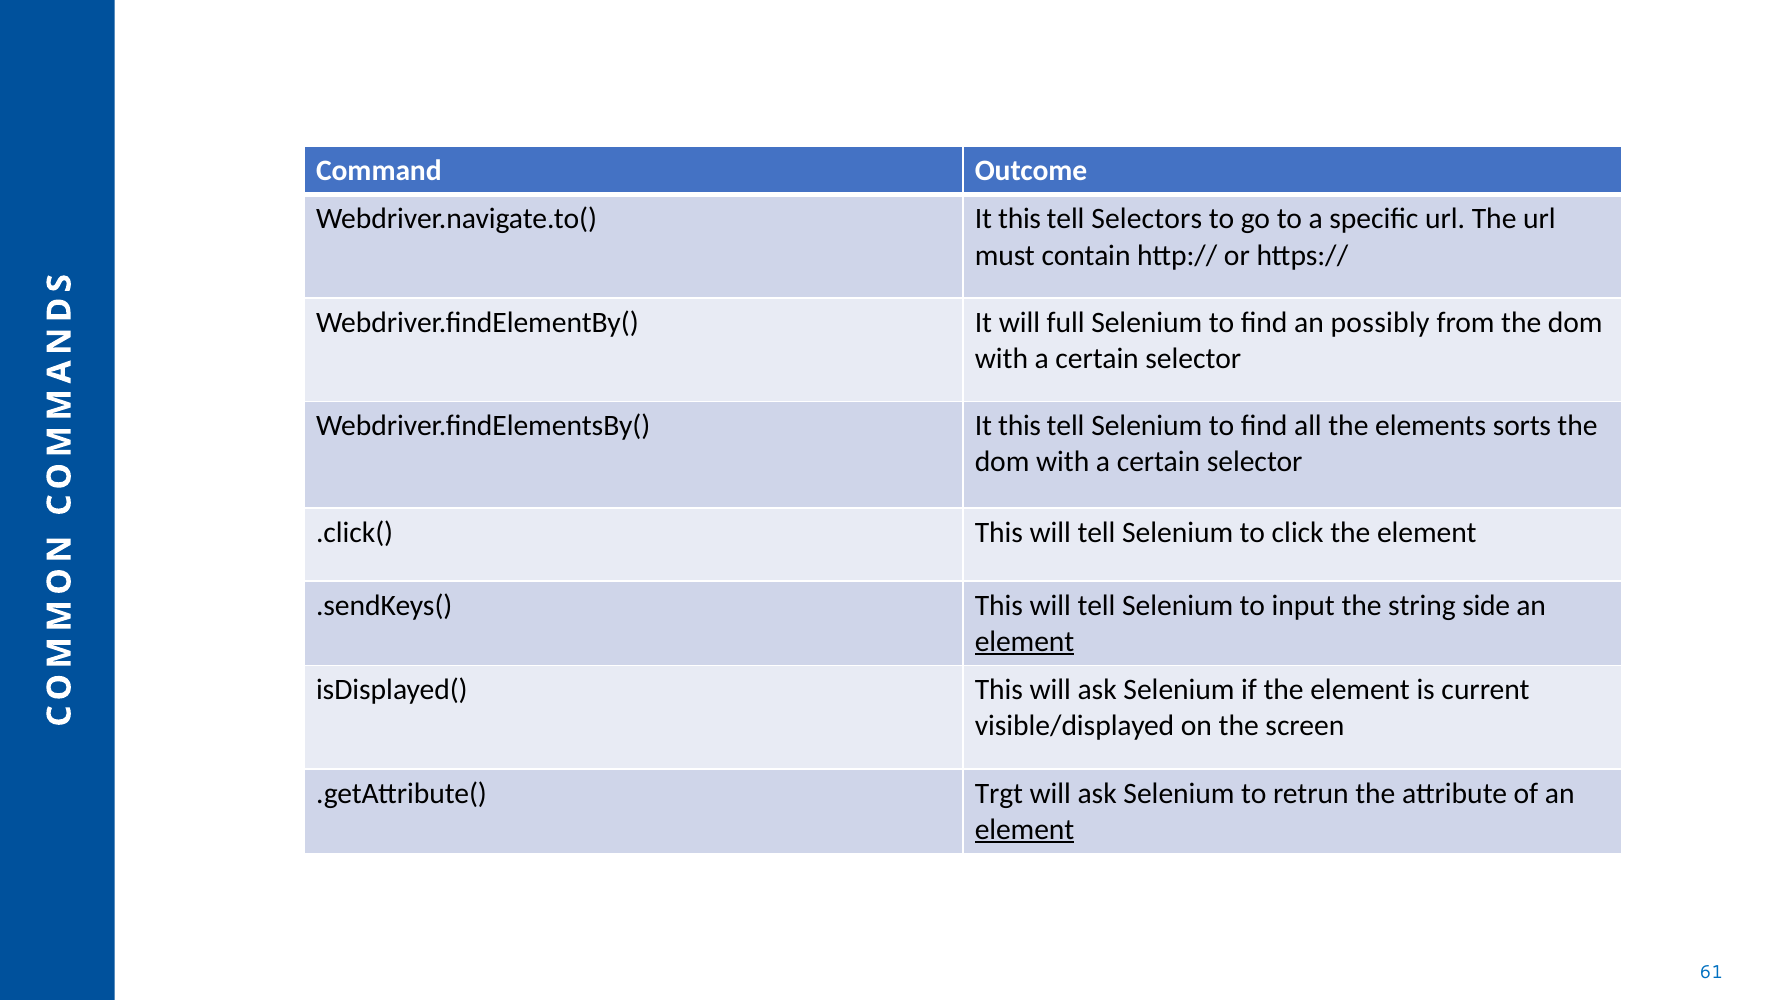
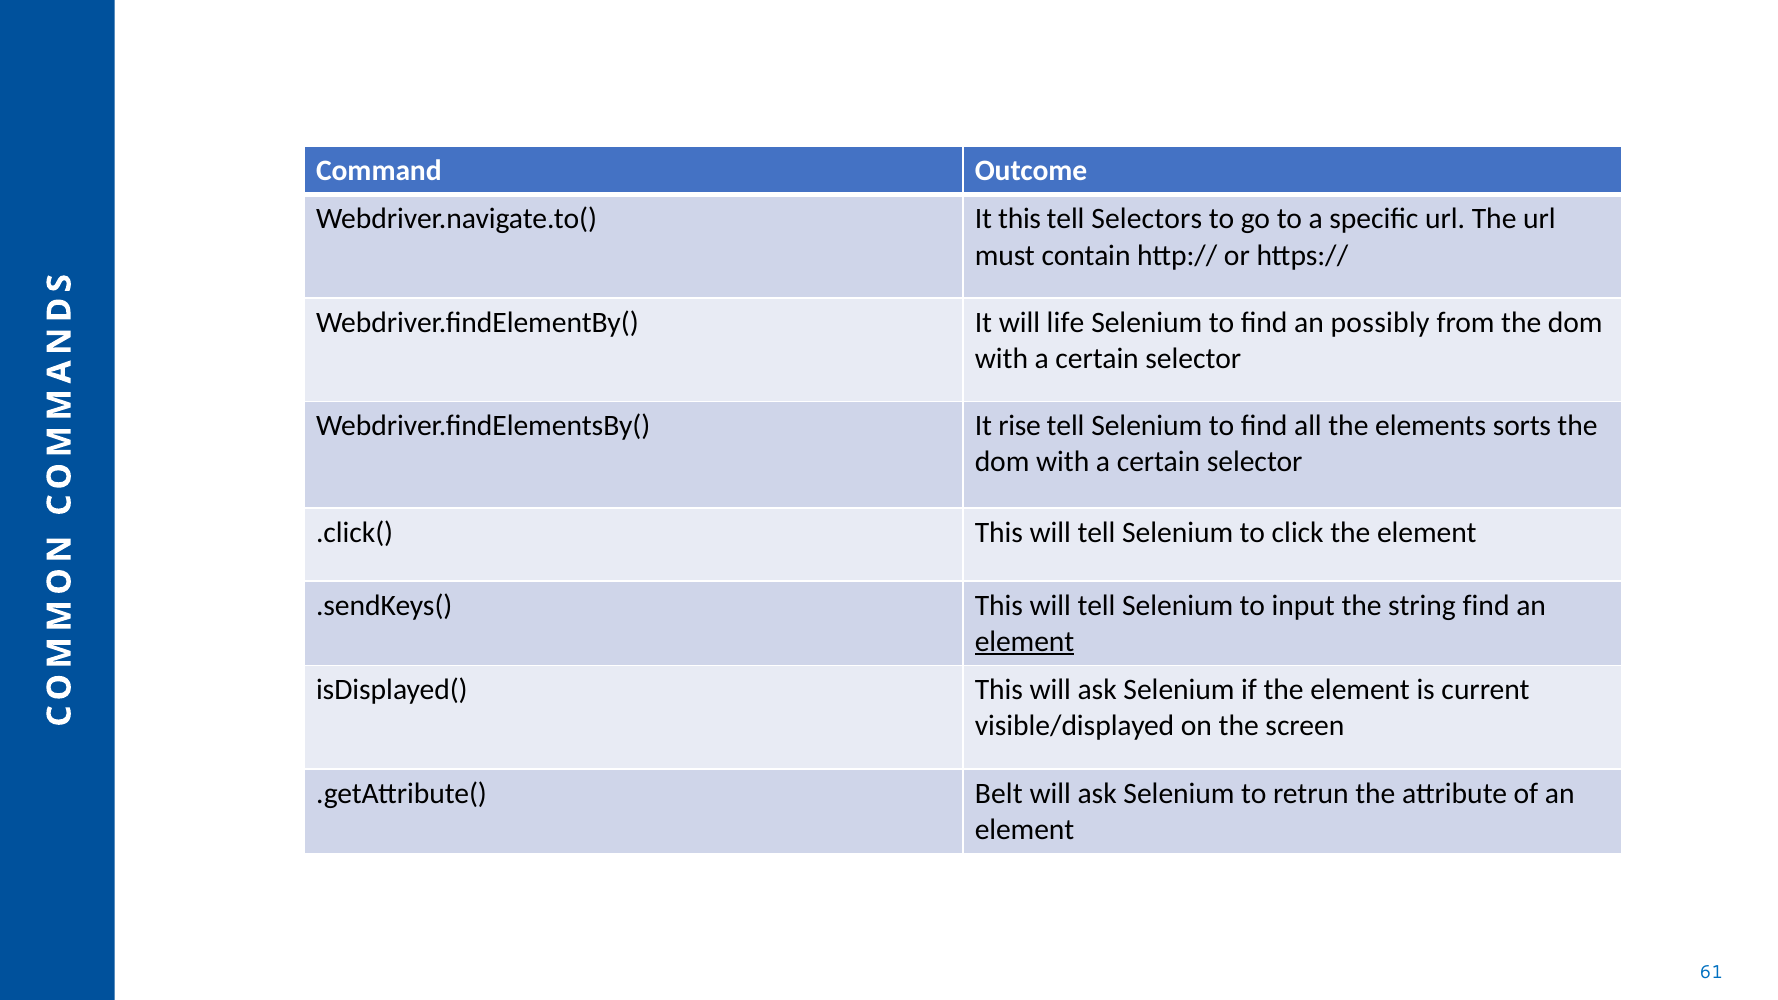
full: full -> life (1066, 323)
Webdriver.findElementsBy( It this: this -> rise (1020, 426)
string side: side -> find (1486, 605)
Trgt: Trgt -> Belt (999, 793)
element underline: present -> none (1025, 830)
